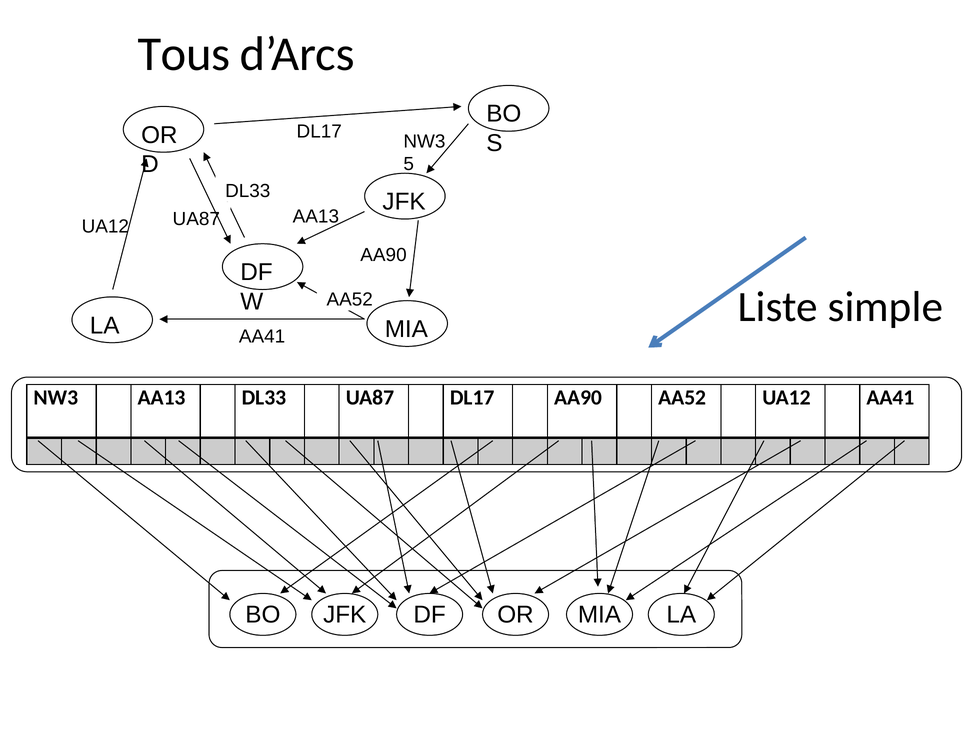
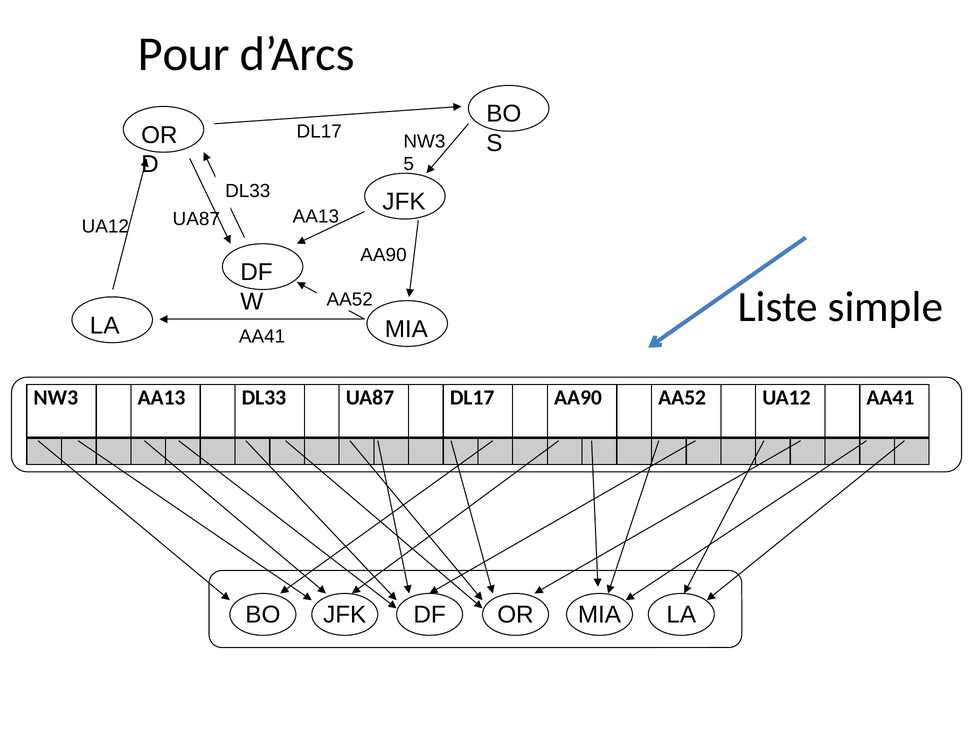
Tous: Tous -> Pour (184, 54)
